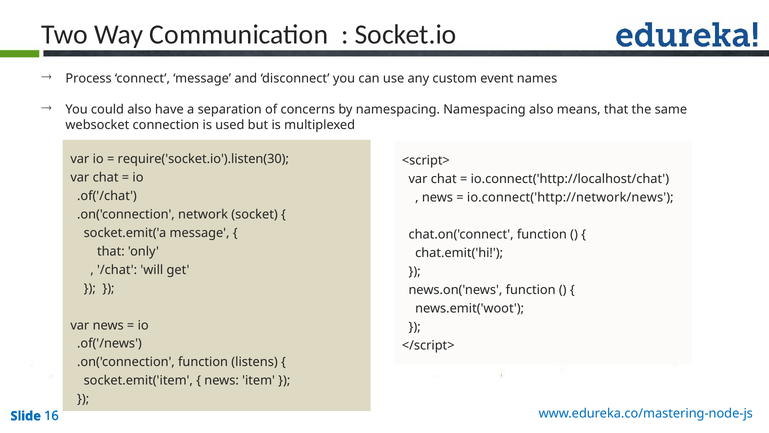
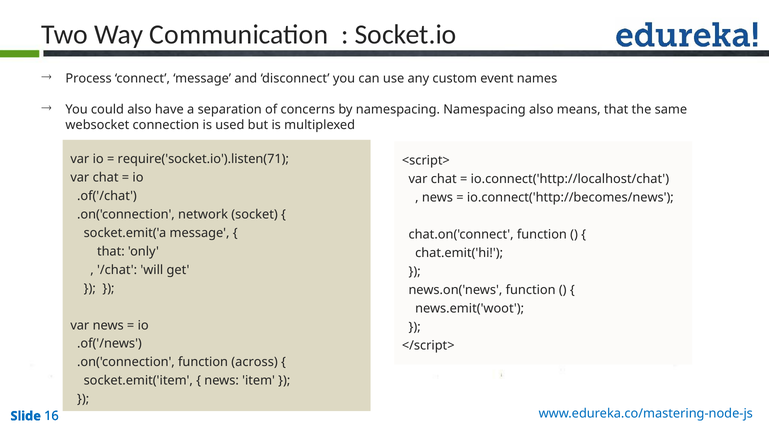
require('socket.io').listen(30: require('socket.io').listen(30 -> require('socket.io').listen(71 (203, 159)
io.connect('http://network/news: io.connect('http://network/news -> io.connect('http://becomes/news (570, 197)
listens: listens -> across (255, 362)
